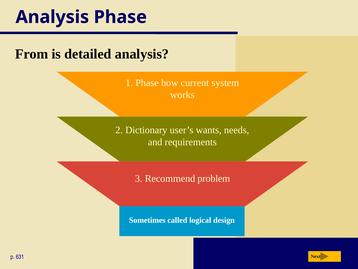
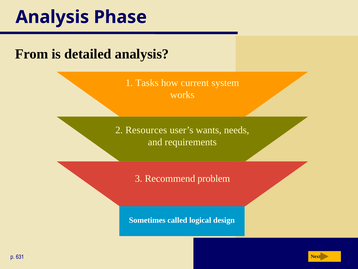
1 Phase: Phase -> Tasks (147, 83)
Dictionary: Dictionary -> Resources (146, 130)
